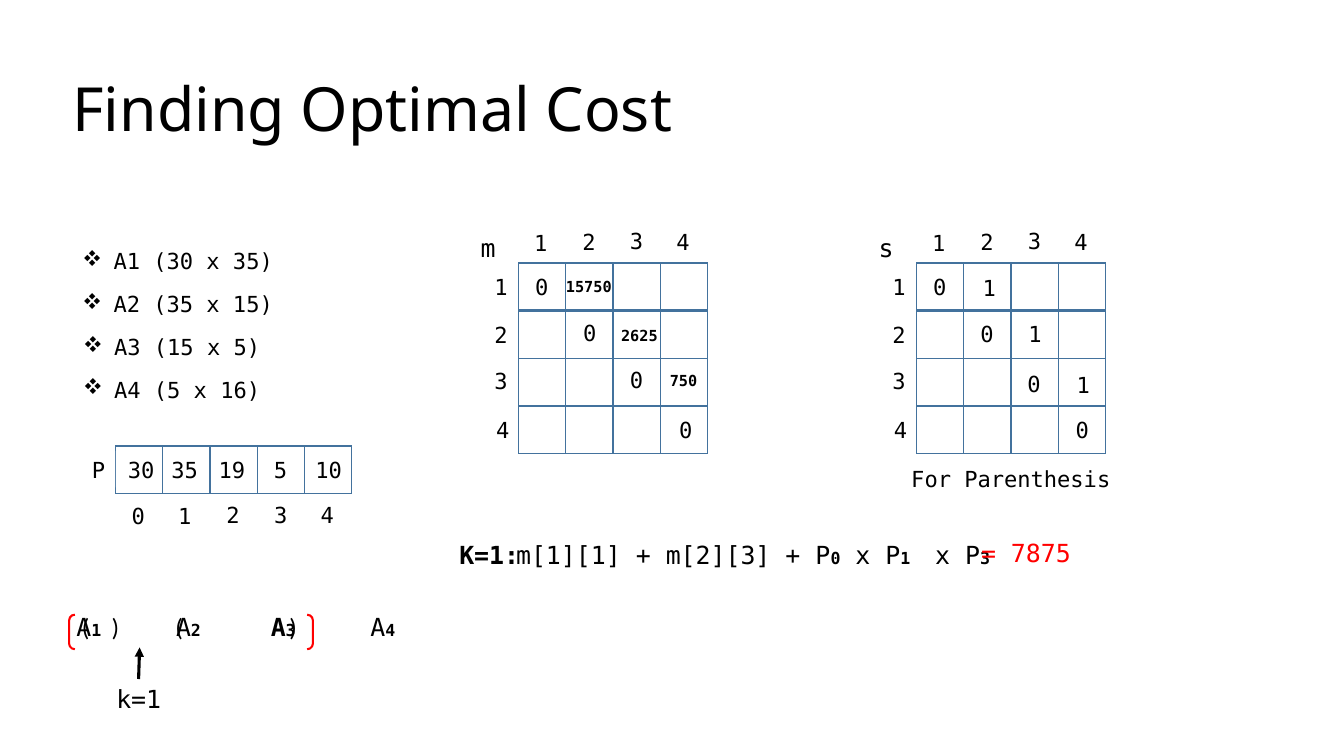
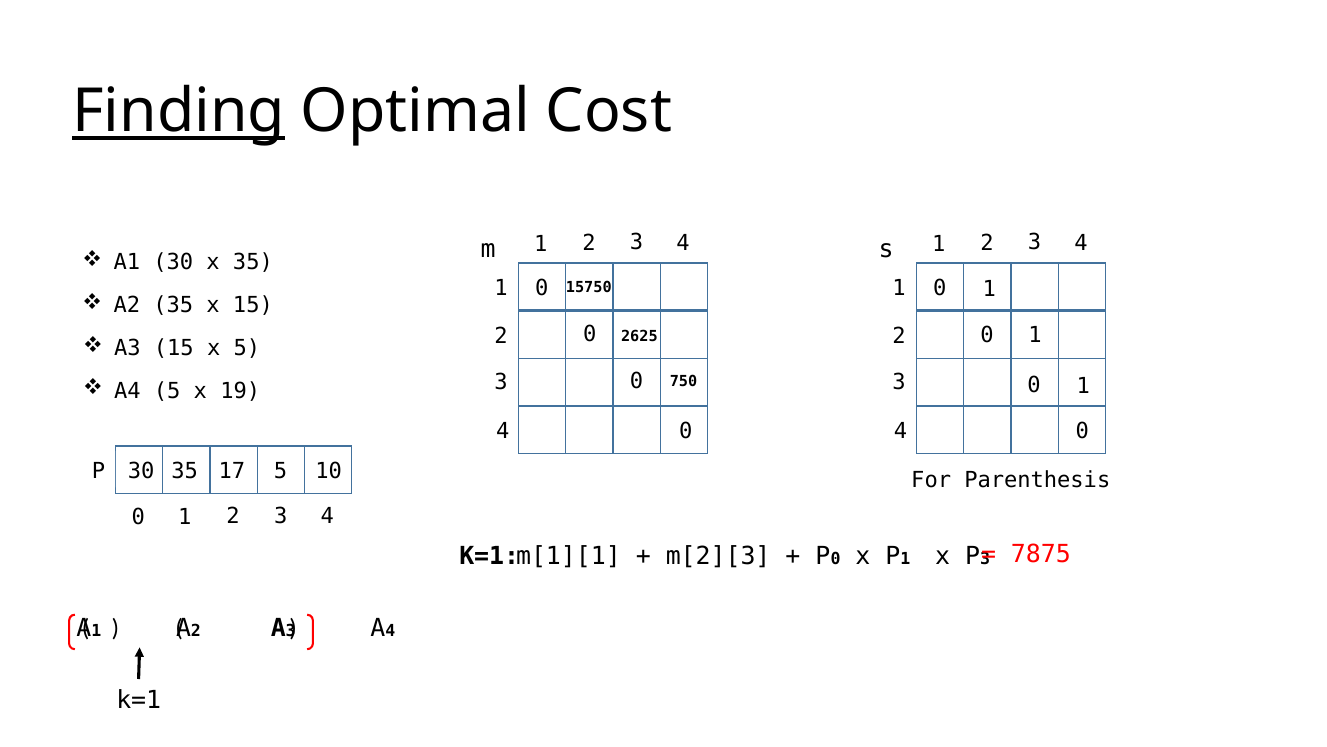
Finding underline: none -> present (179, 112)
16: 16 -> 19 (240, 391)
19: 19 -> 17 (232, 470)
